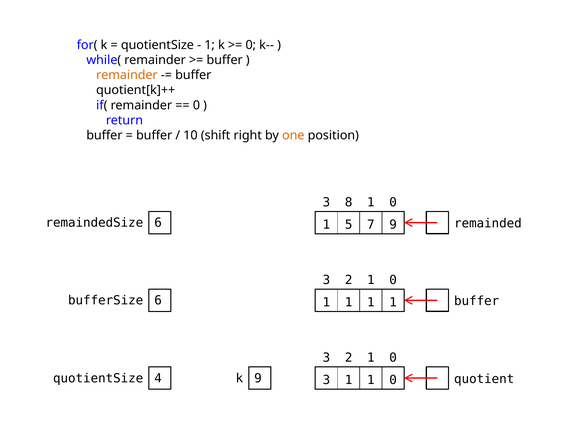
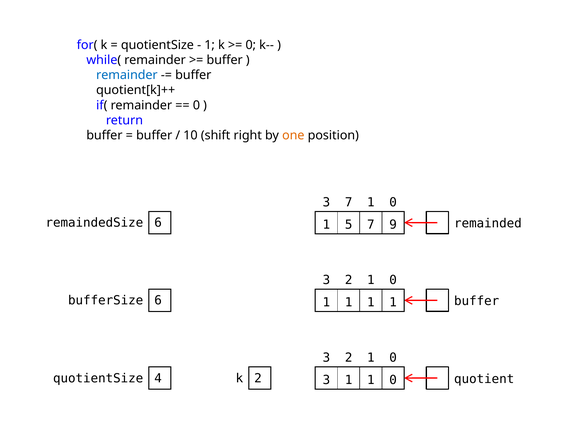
remainder colour: orange -> blue (127, 75)
3 8: 8 -> 7 (349, 202)
k 9: 9 -> 2 (258, 378)
